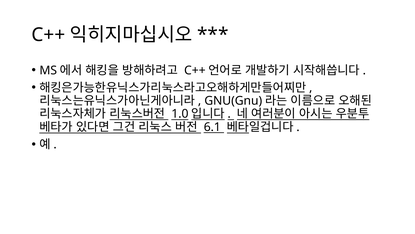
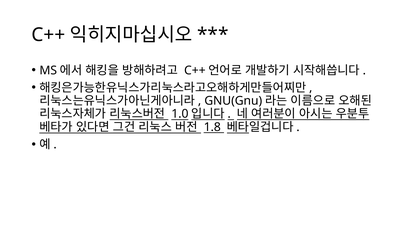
6.1: 6.1 -> 1.8 (212, 127)
